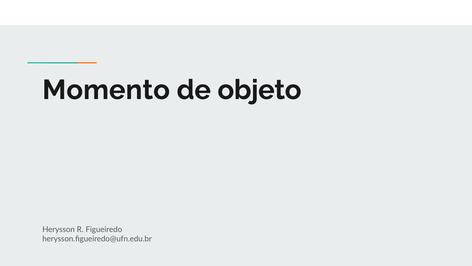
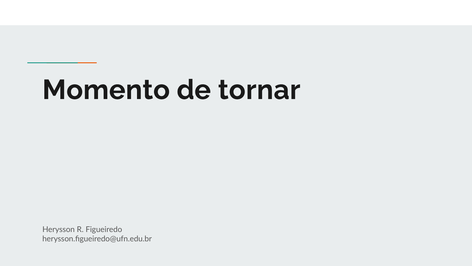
objeto: objeto -> tornar (259, 90)
